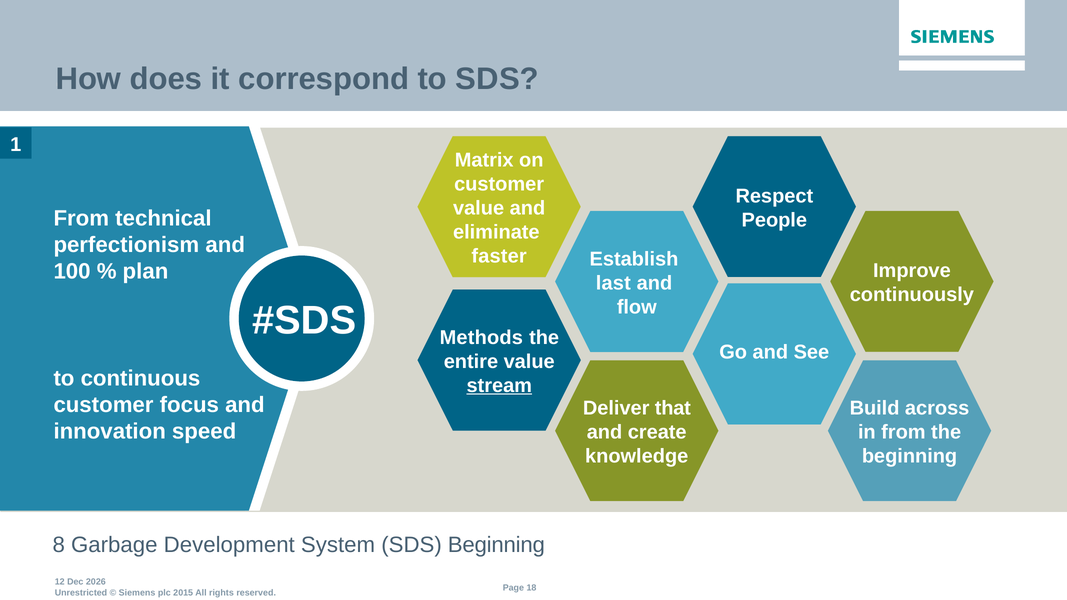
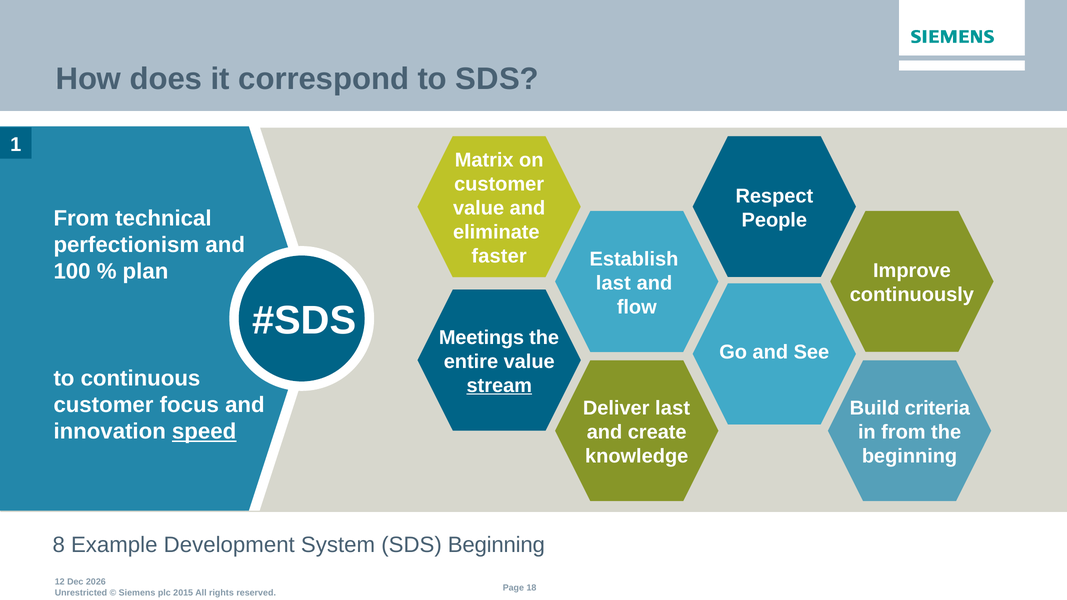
Methods: Methods -> Meetings (482, 337)
Deliver that: that -> last (673, 408)
across: across -> criteria (937, 408)
speed underline: none -> present (204, 432)
Garbage: Garbage -> Example (114, 545)
